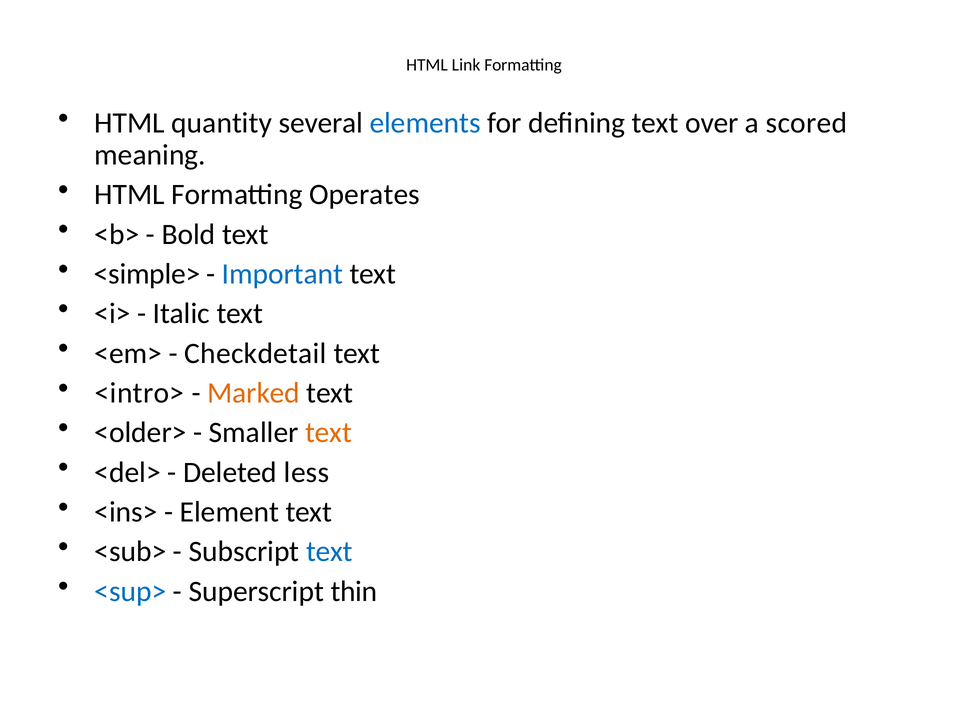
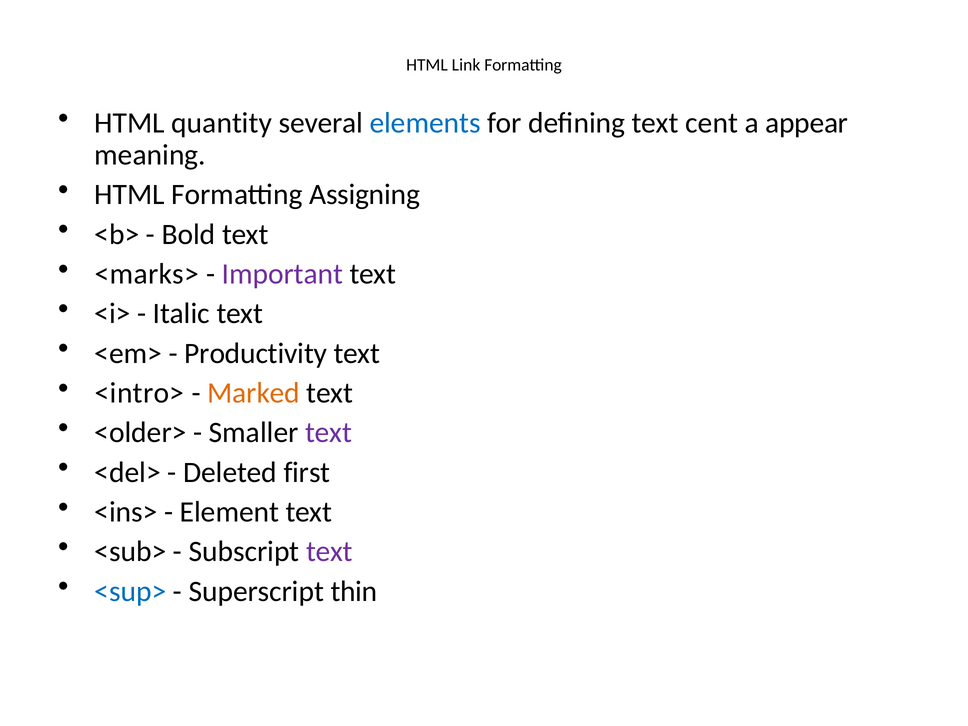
over: over -> cent (712, 123)
scored: scored -> appear (807, 123)
Operates: Operates -> Assigning (365, 195)
<simple>: <simple> -> <marks> (147, 274)
Important colour: blue -> purple (282, 274)
Checkdetail: Checkdetail -> Productivity (256, 353)
text colour: orange -> purple (329, 433)
less: less -> first (307, 472)
text colour: blue -> purple (329, 552)
